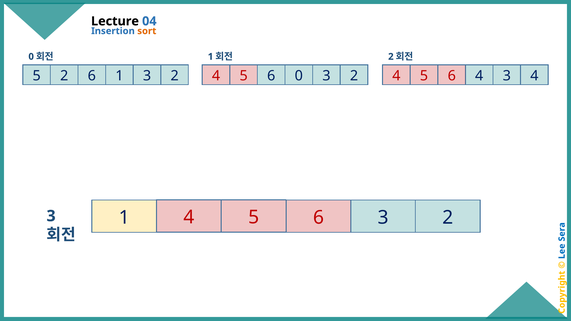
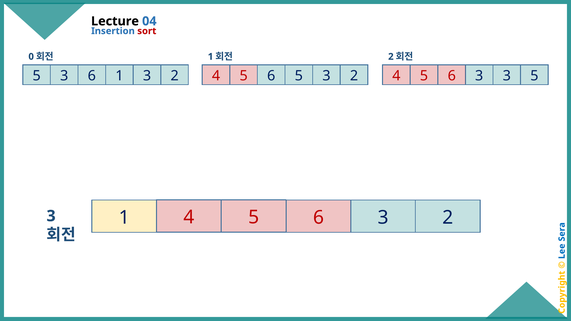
sort colour: orange -> red (147, 31)
2: 2 -> 3 (64, 76)
6 0: 0 -> 5 (299, 76)
4 4: 4 -> 3 (479, 76)
3 4: 4 -> 5 (534, 76)
